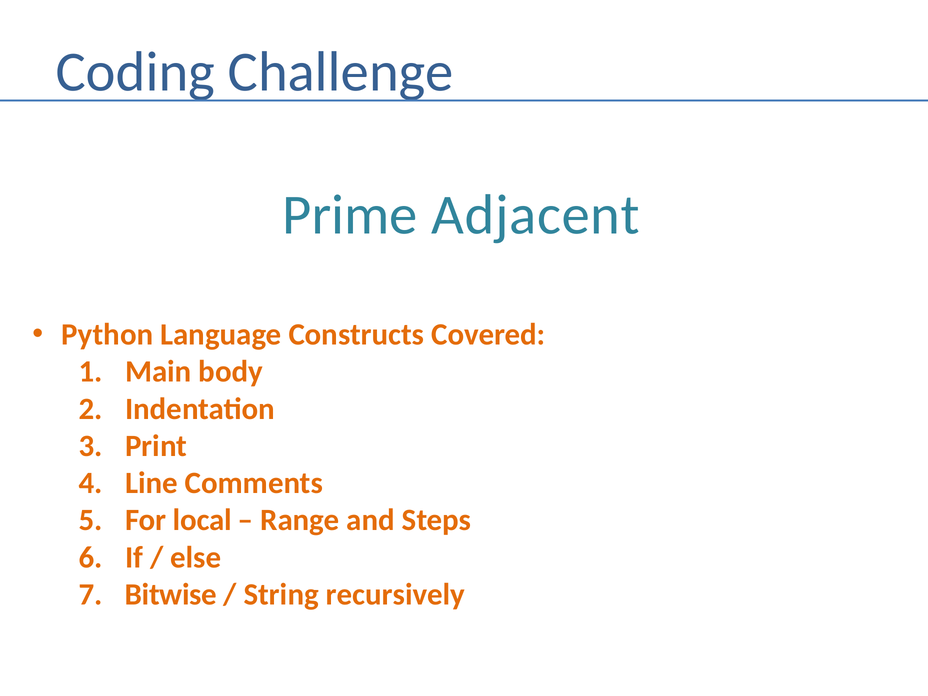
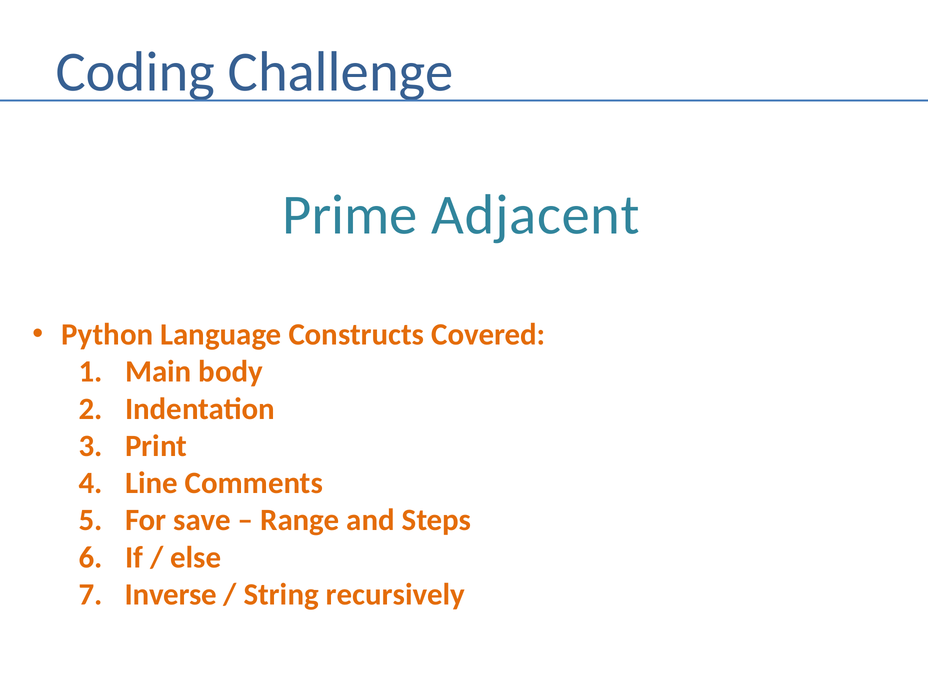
local: local -> save (202, 520)
Bitwise: Bitwise -> Inverse (171, 594)
